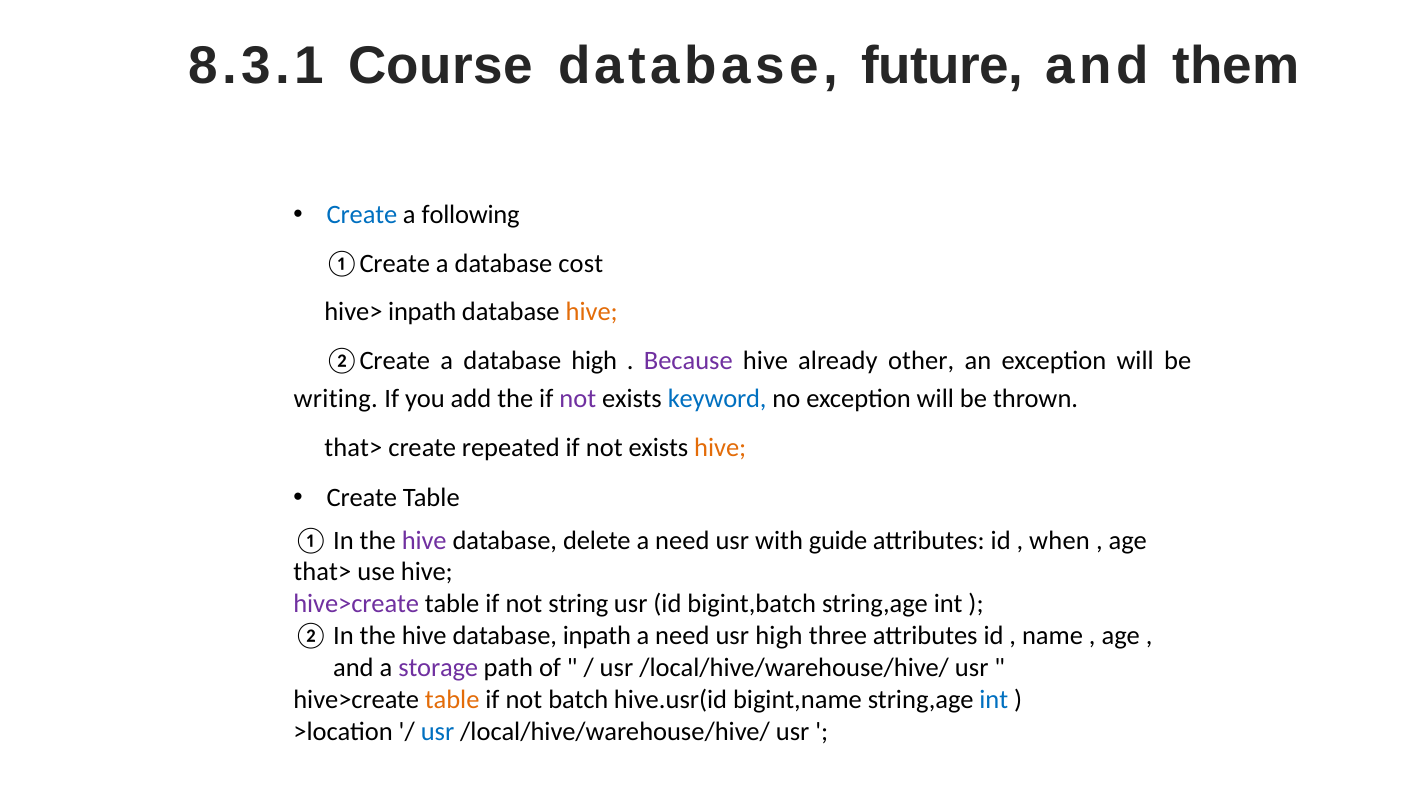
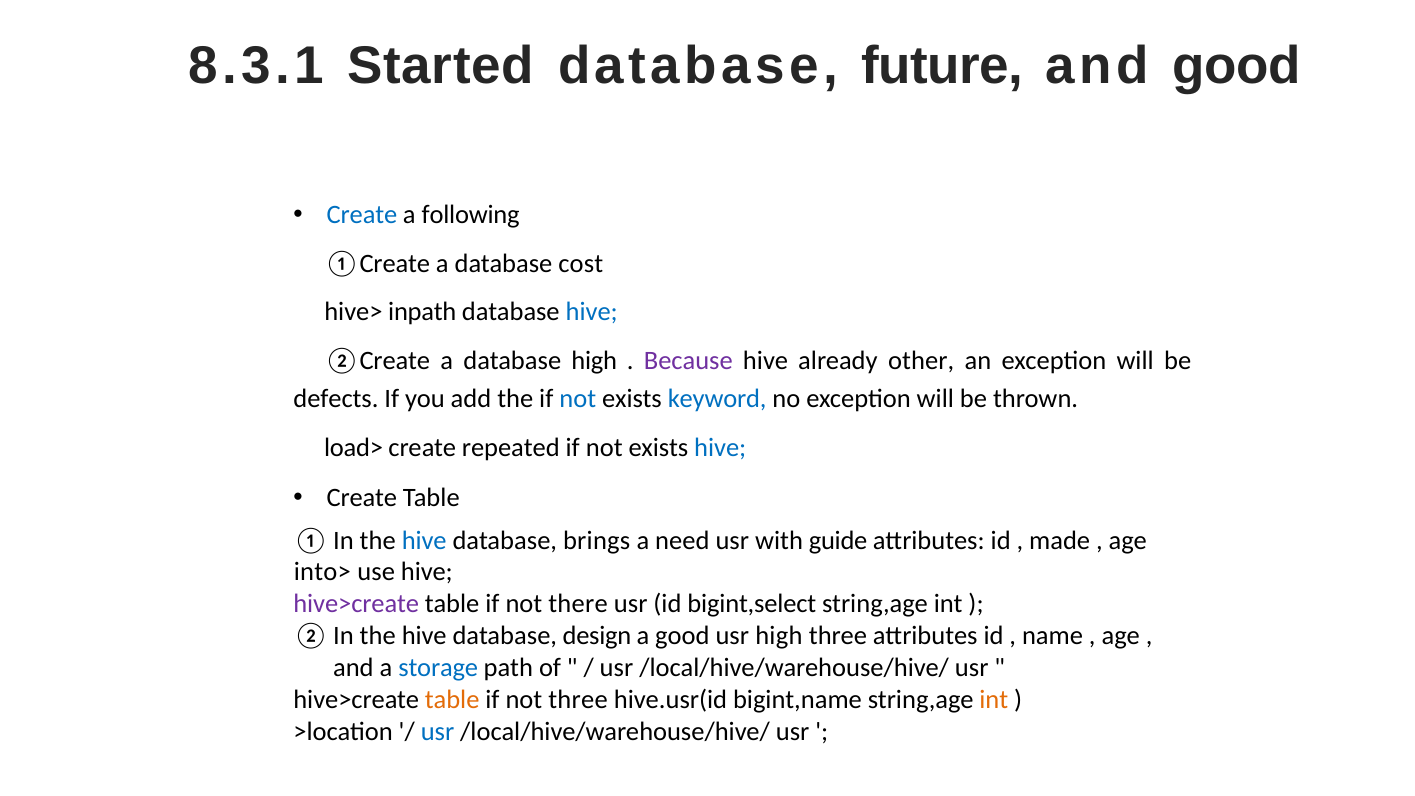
Course: Course -> Started (441, 66)
and them: them -> good (1236, 66)
hive colour: orange -> blue (592, 312)
writing: writing -> defects (336, 399)
not colour: purple -> blue (578, 399)
that>: that> -> load> (354, 447)
hive colour: orange -> blue (720, 447)
hive colour: purple -> blue (424, 540)
delete: delete -> brings (597, 540)
when: when -> made (1060, 540)
that>: that> -> into> (322, 572)
string: string -> there (578, 604)
bigint,batch: bigint,batch -> bigint,select (752, 604)
database inpath: inpath -> design (597, 636)
need: need -> good (682, 636)
storage colour: purple -> blue (438, 668)
not batch: batch -> three (578, 699)
int colour: blue -> orange (994, 699)
